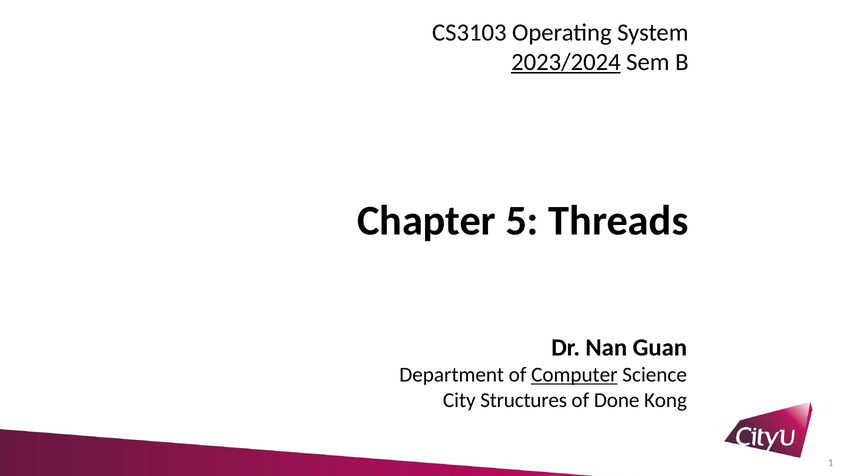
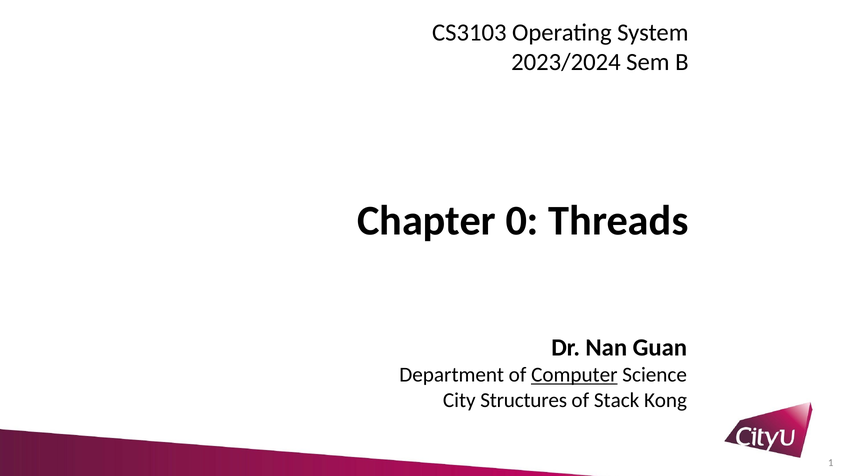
2023/2024 underline: present -> none (566, 62)
5: 5 -> 0 (522, 221)
Done: Done -> Stack (617, 401)
